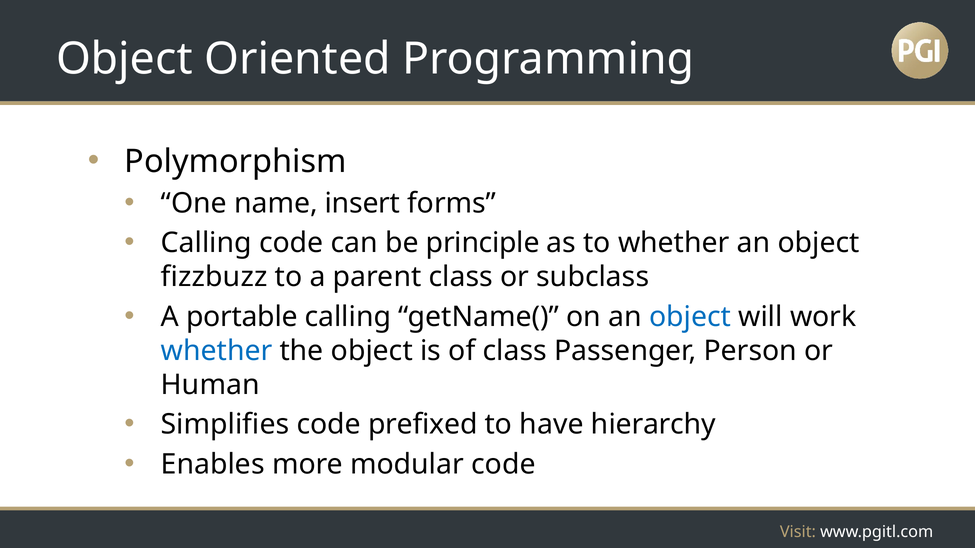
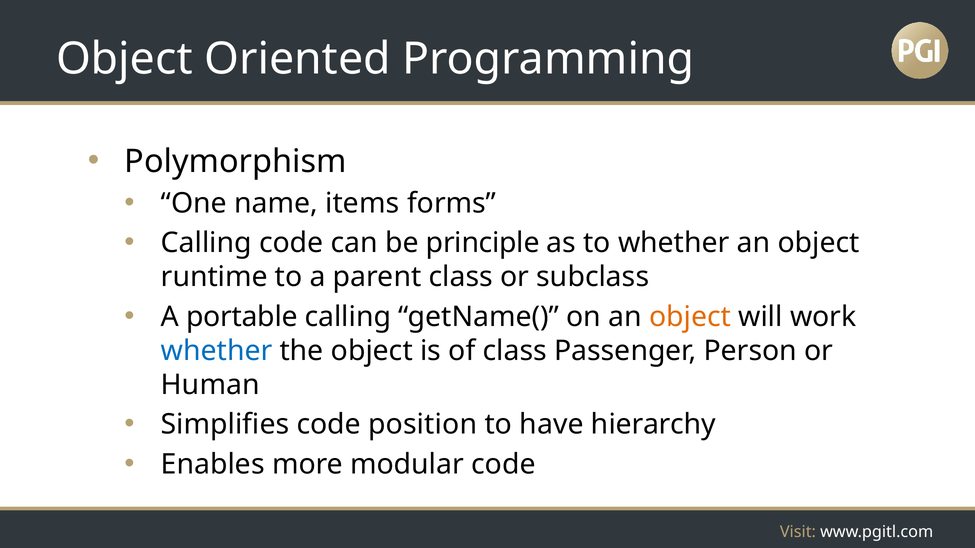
insert: insert -> items (362, 203)
fizzbuzz: fizzbuzz -> runtime (214, 277)
object colour: blue -> orange (690, 317)
prefixed: prefixed -> position (423, 425)
